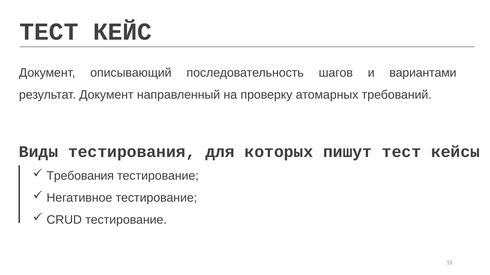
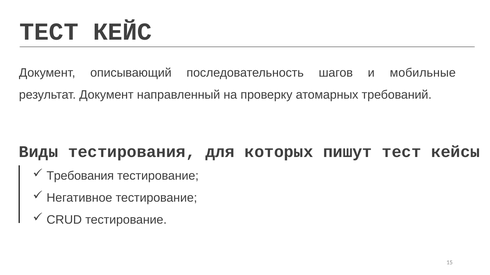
вариантами: вариантами -> мобильные (423, 73)
